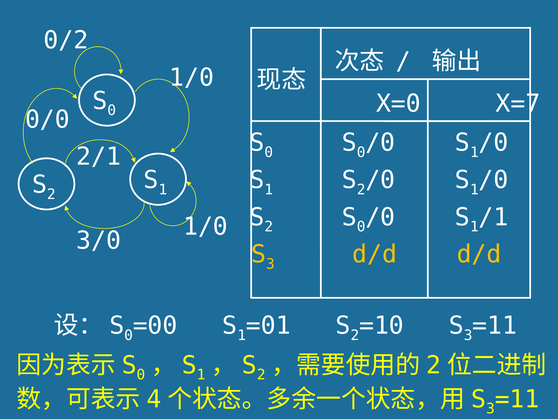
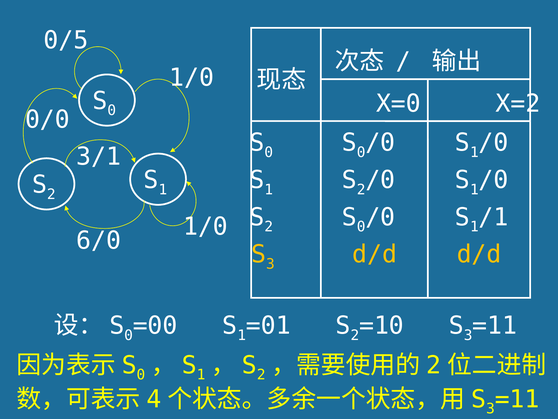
0/2: 0/2 -> 0/5 (66, 40)
X=7: X=7 -> X=2 (518, 103)
2/1: 2/1 -> 3/1 (99, 157)
3/0: 3/0 -> 6/0 (99, 240)
